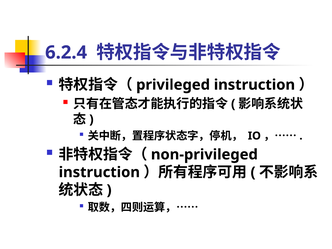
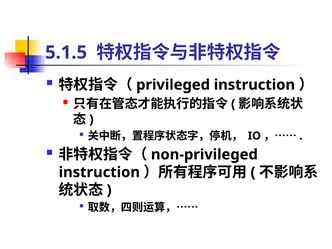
6.2.4: 6.2.4 -> 5.1.5 (66, 52)
